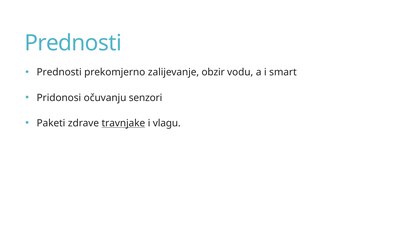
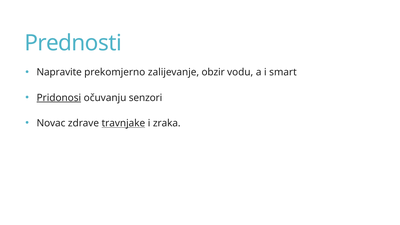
Prednosti: Prednosti -> Napravite (59, 72)
Pridonosi underline: none -> present (59, 98)
Paketi: Paketi -> Novac (51, 123)
vlagu: vlagu -> zraka (167, 123)
